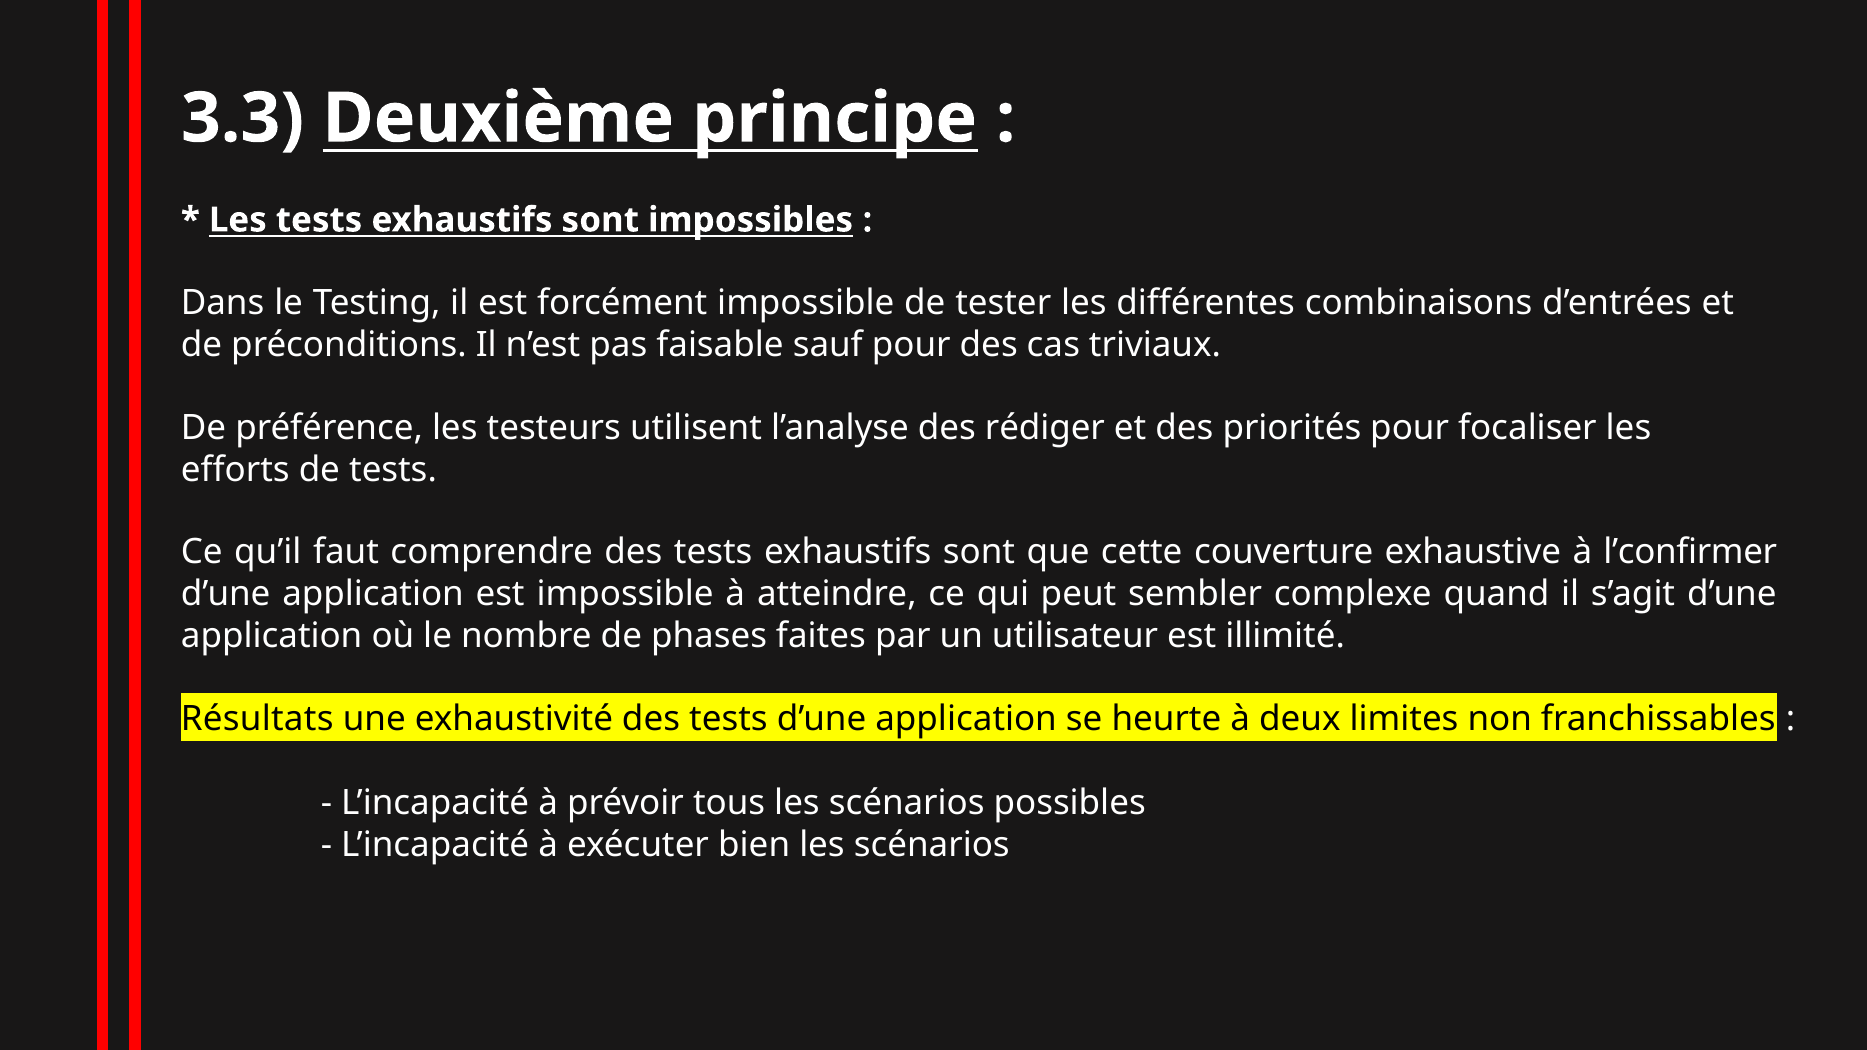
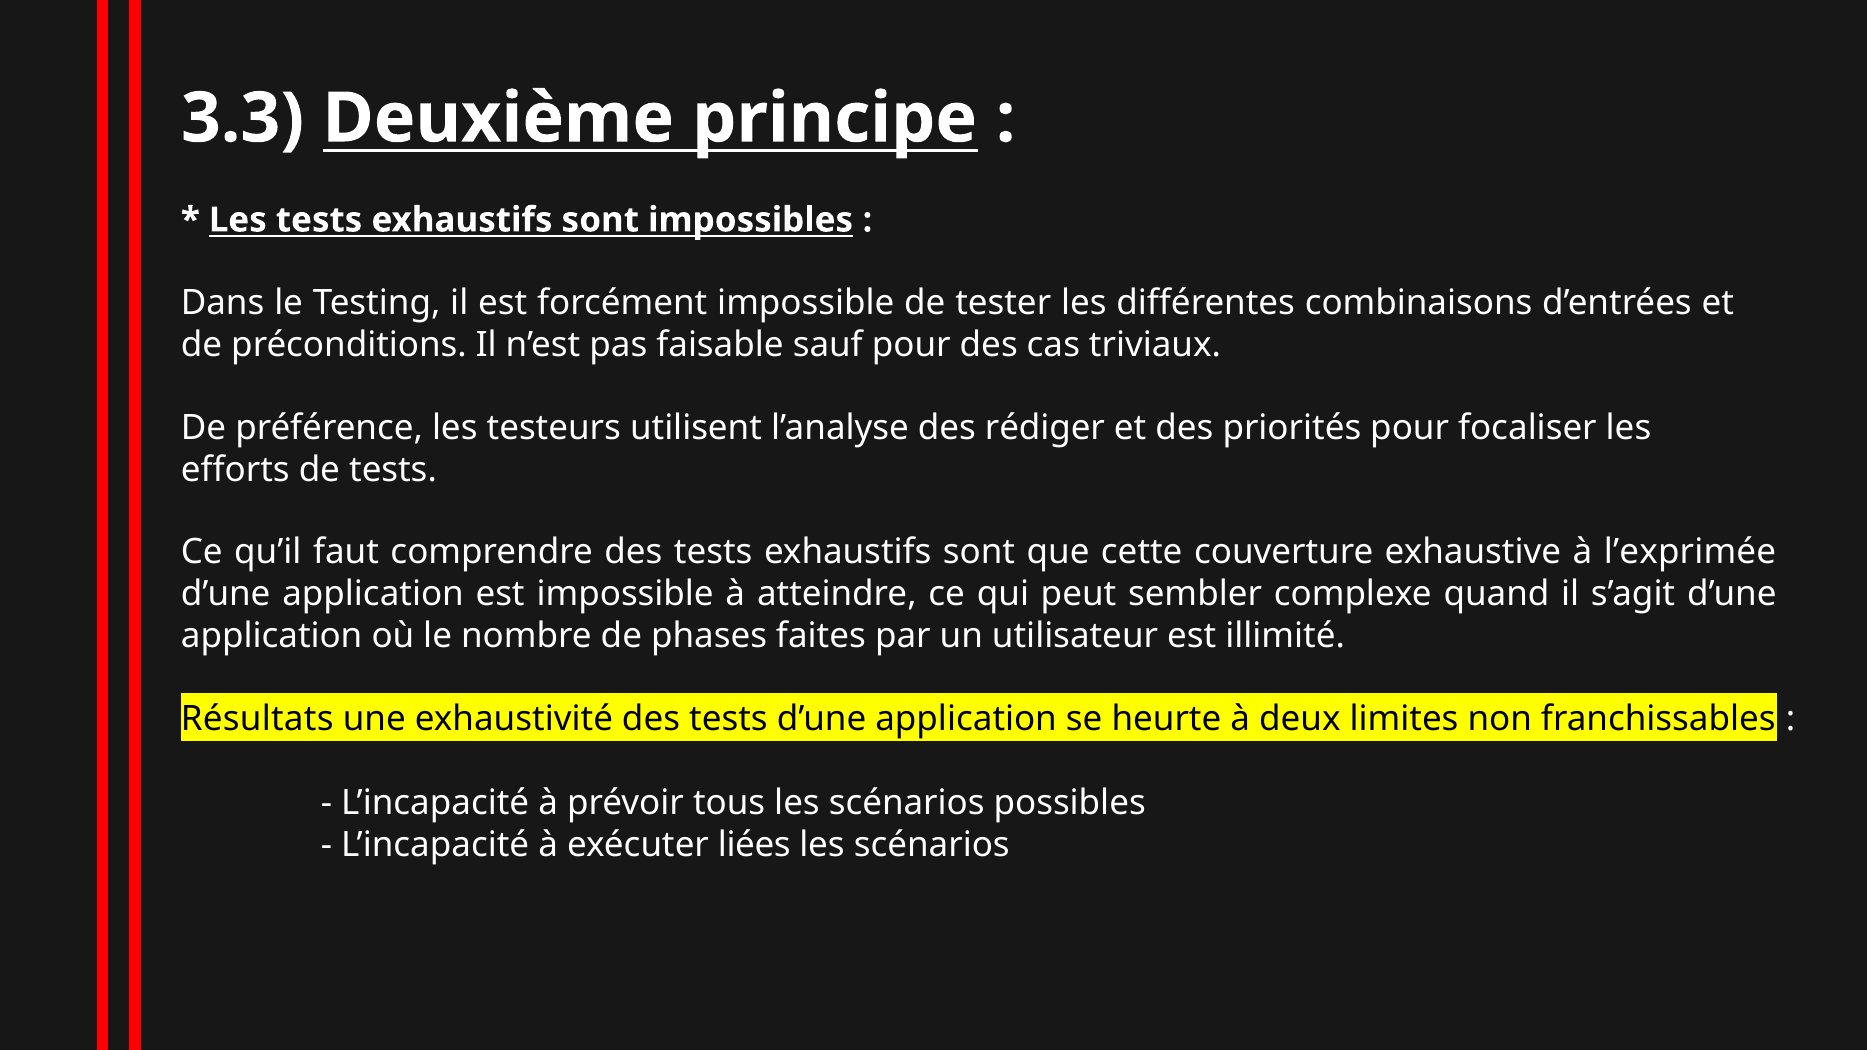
l’confirmer: l’confirmer -> l’exprimée (1690, 553)
bien: bien -> liées (754, 845)
